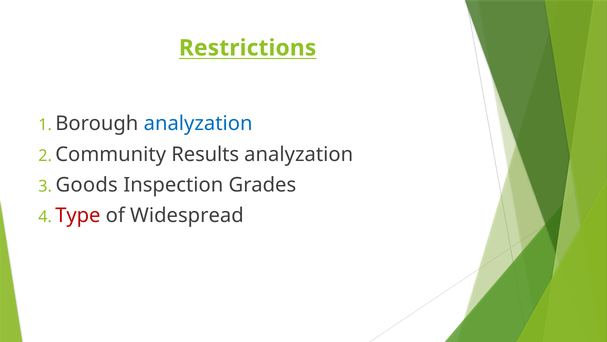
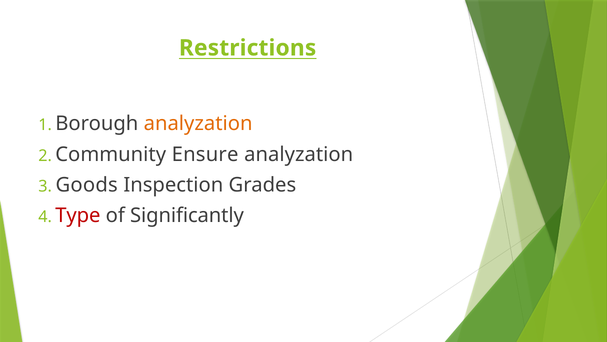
analyzation colour: blue -> orange (198, 123)
Results: Results -> Ensure (205, 154)
Widespread: Widespread -> Significantly (187, 215)
